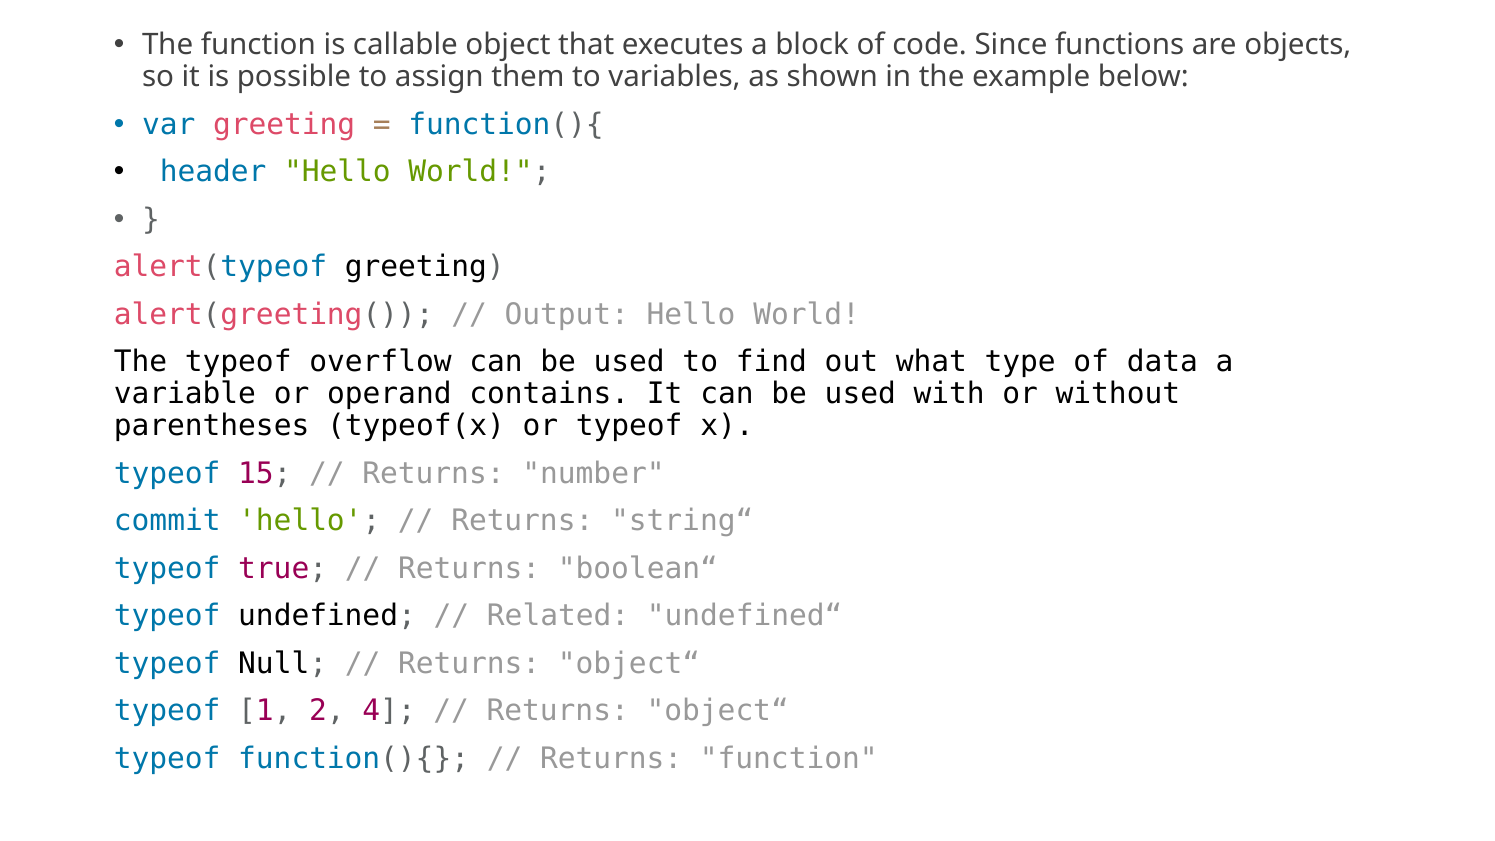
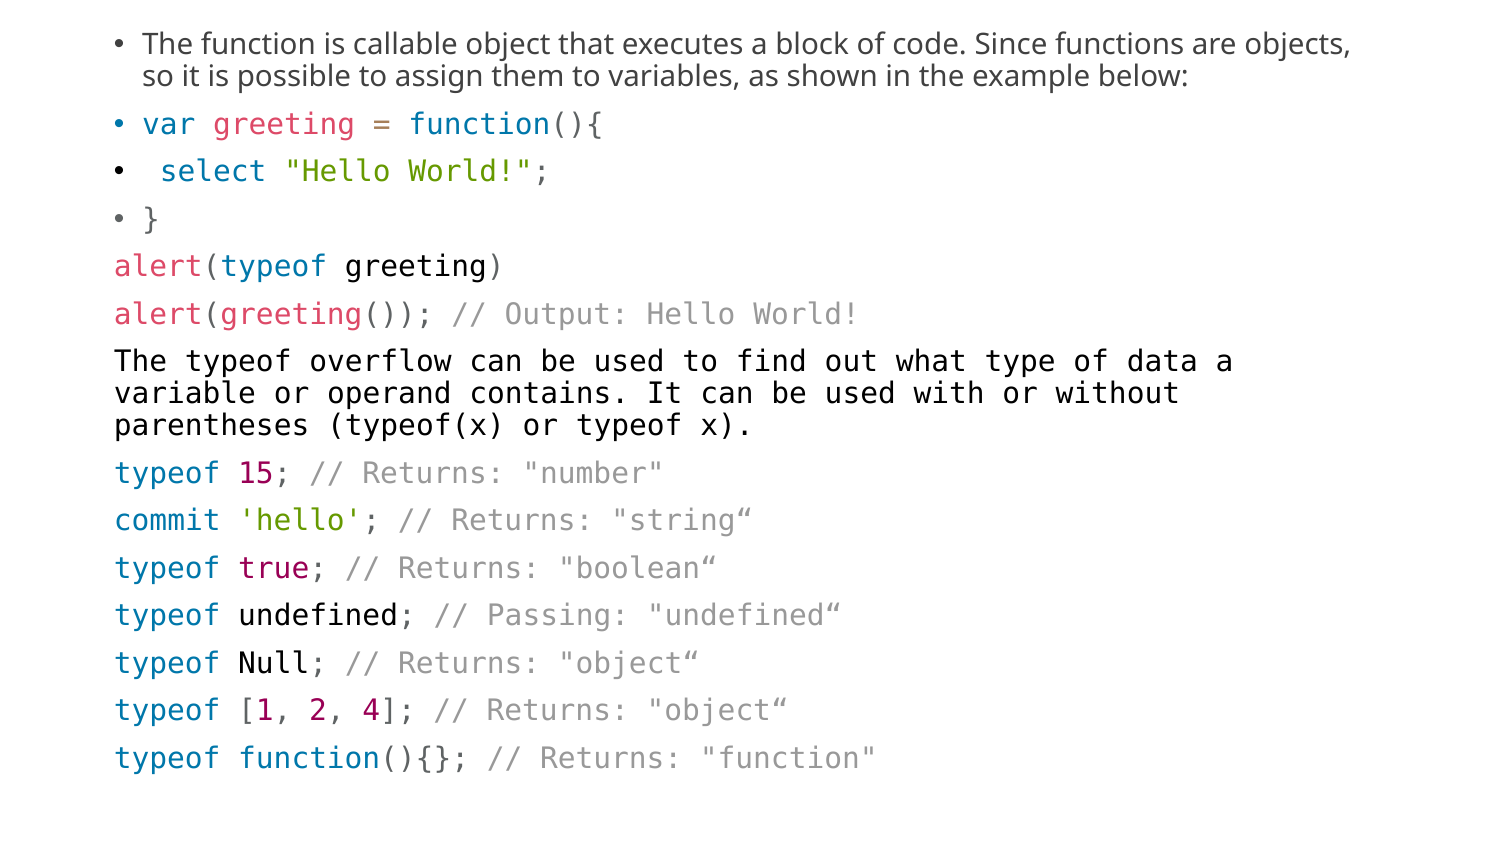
header: header -> select (213, 172)
Related: Related -> Passing (558, 616)
